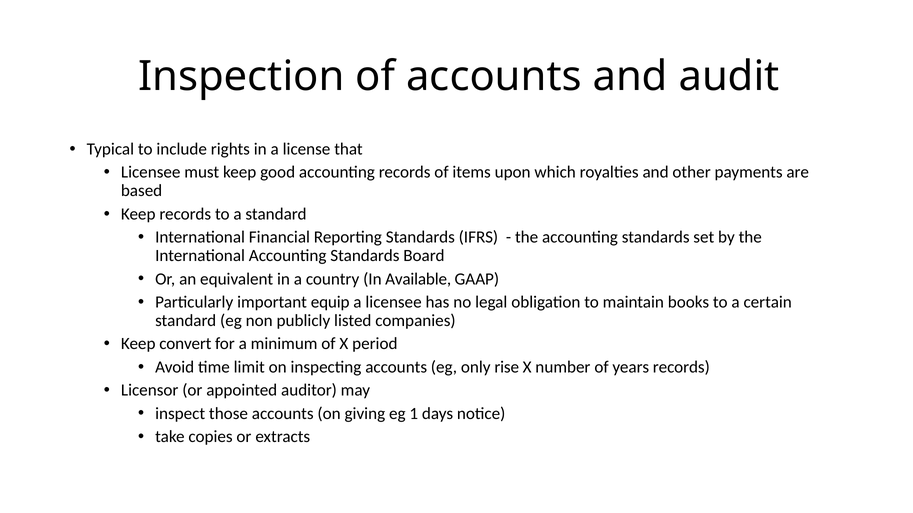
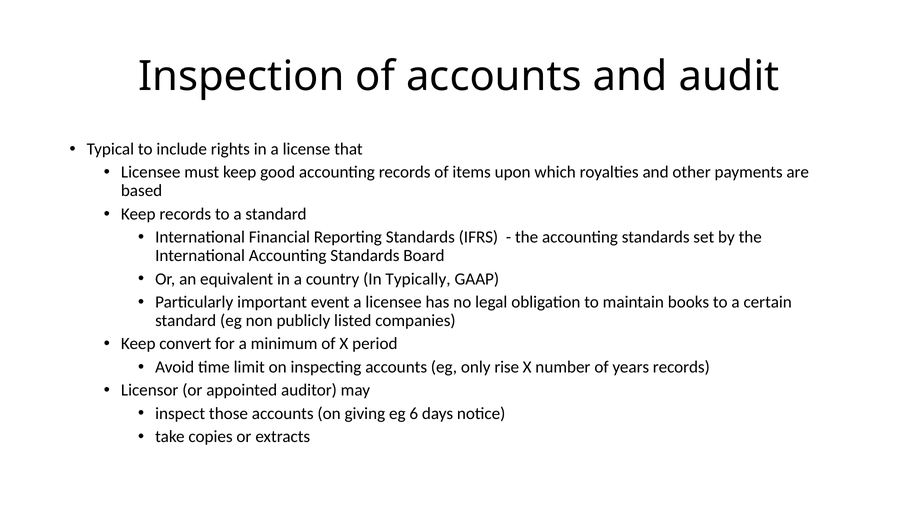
Available: Available -> Typically (418, 279)
equip: equip -> event (330, 302)
1: 1 -> 6 (414, 414)
